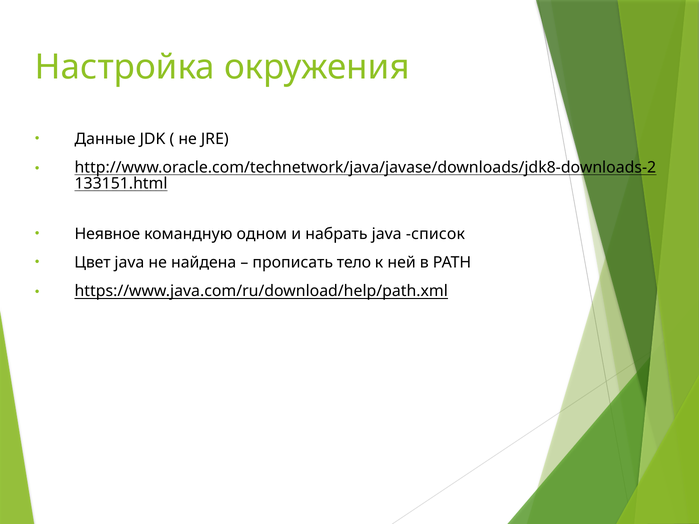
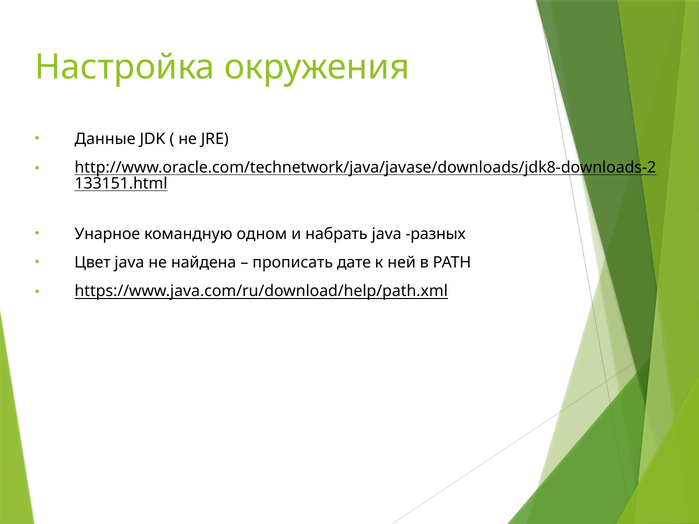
Неявное: Неявное -> Унарное (107, 234)
список: список -> разных (436, 234)
тело: тело -> дате (354, 263)
